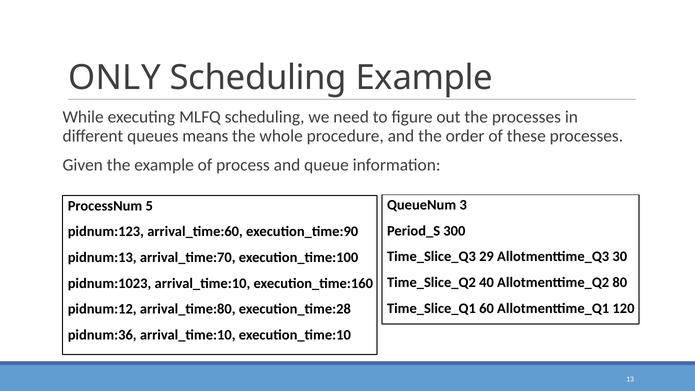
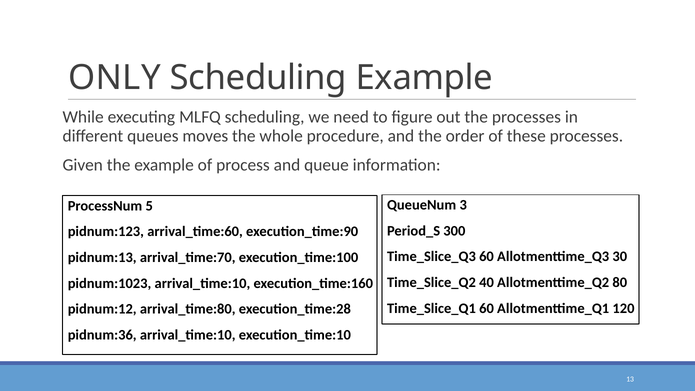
means: means -> moves (205, 136)
Time_Slice_Q3 29: 29 -> 60 (486, 257)
